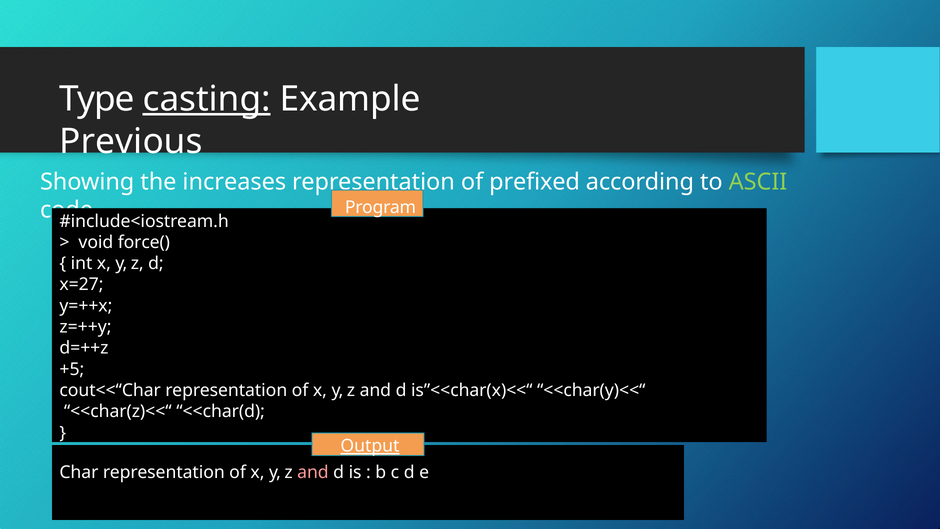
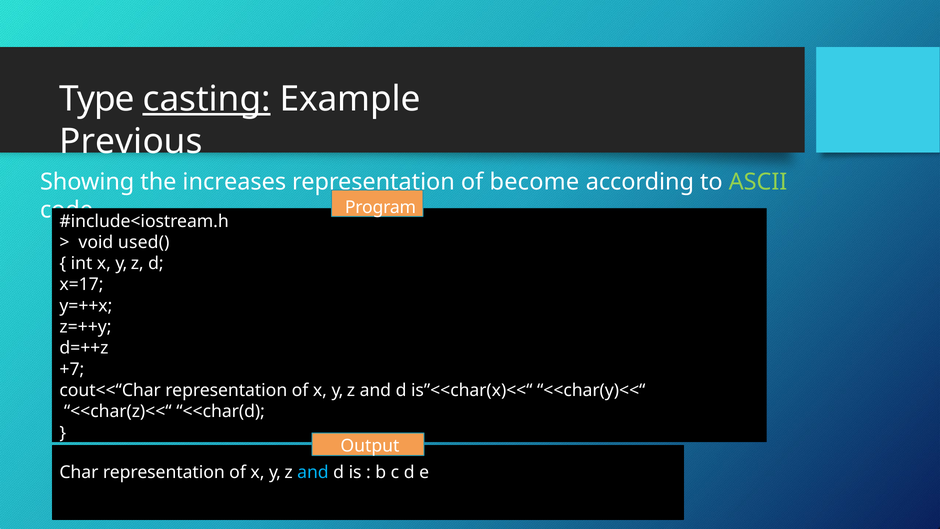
prefixed: prefixed -> become (534, 182)
force(: force( -> used( (144, 242)
x=27: x=27 -> x=17 (81, 285)
+5: +5 -> +7 (72, 369)
Output underline: present -> none (370, 446)
and colour: pink -> light blue (313, 472)
